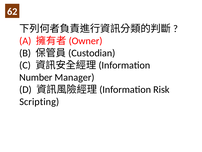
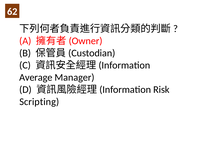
Number: Number -> Average (36, 77)
